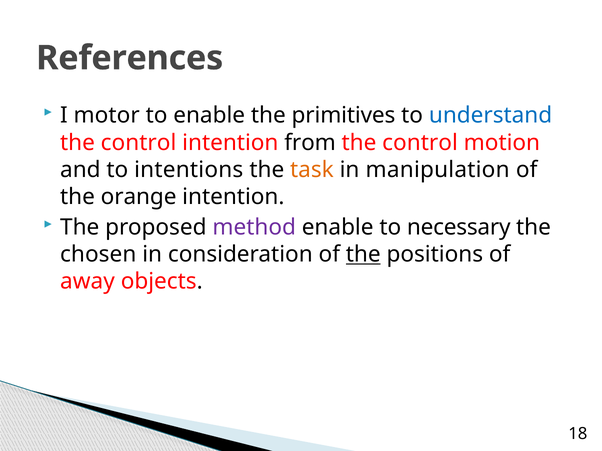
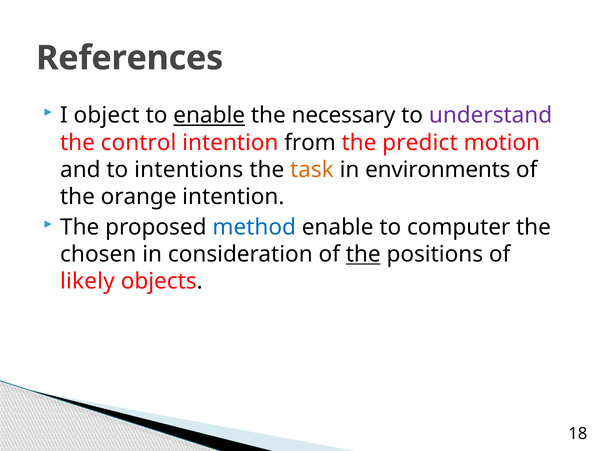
motor: motor -> object (107, 116)
enable underline: none -> present (209, 116)
primitives: primitives -> necessary (344, 116)
understand colour: blue -> purple (491, 116)
control: control -> predict (420, 143)
manipulation: manipulation -> environments (438, 170)
method colour: purple -> blue (254, 227)
necessary: necessary -> computer (459, 227)
away: away -> likely (87, 282)
